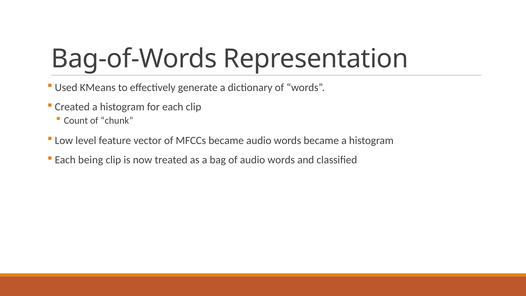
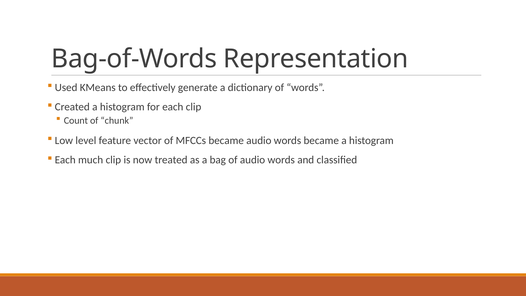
being: being -> much (91, 160)
